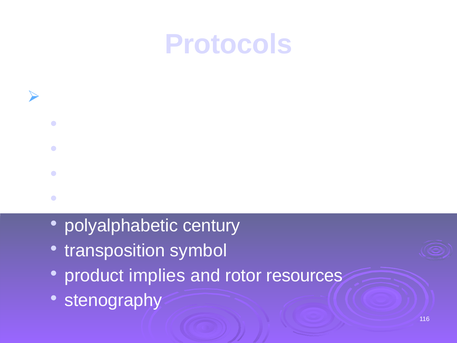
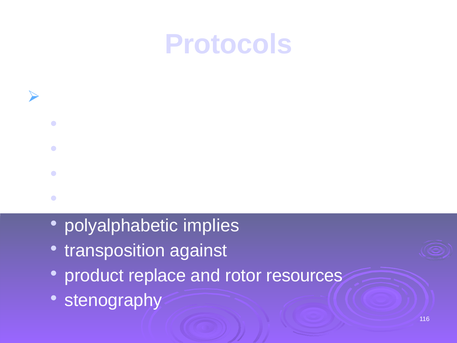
century: century -> implies (211, 226)
symbol: symbol -> against (199, 250)
implies: implies -> replace (157, 275)
